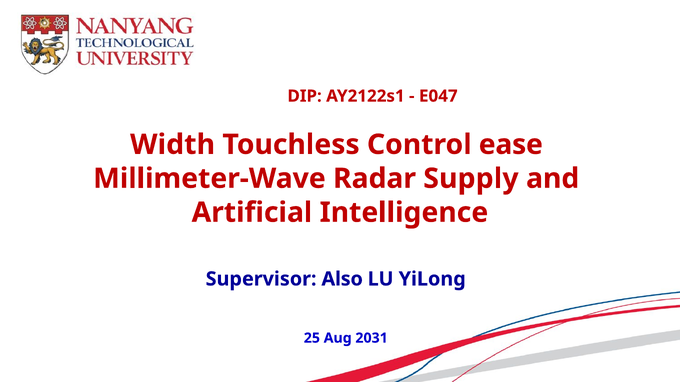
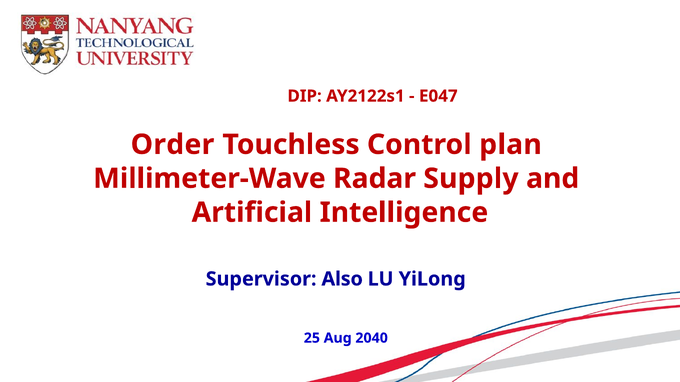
Width: Width -> Order (172, 145)
ease: ease -> plan (511, 145)
2031: 2031 -> 2040 (372, 338)
